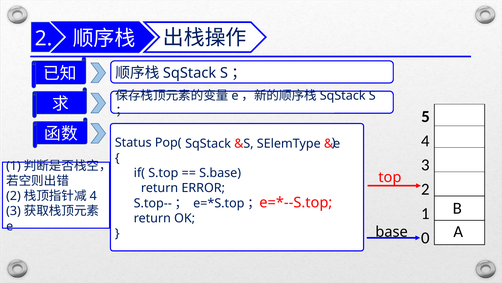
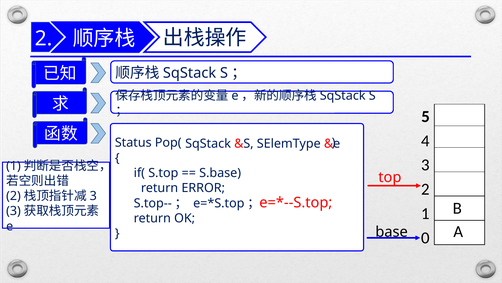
4: 4 -> 3 (93, 196)
